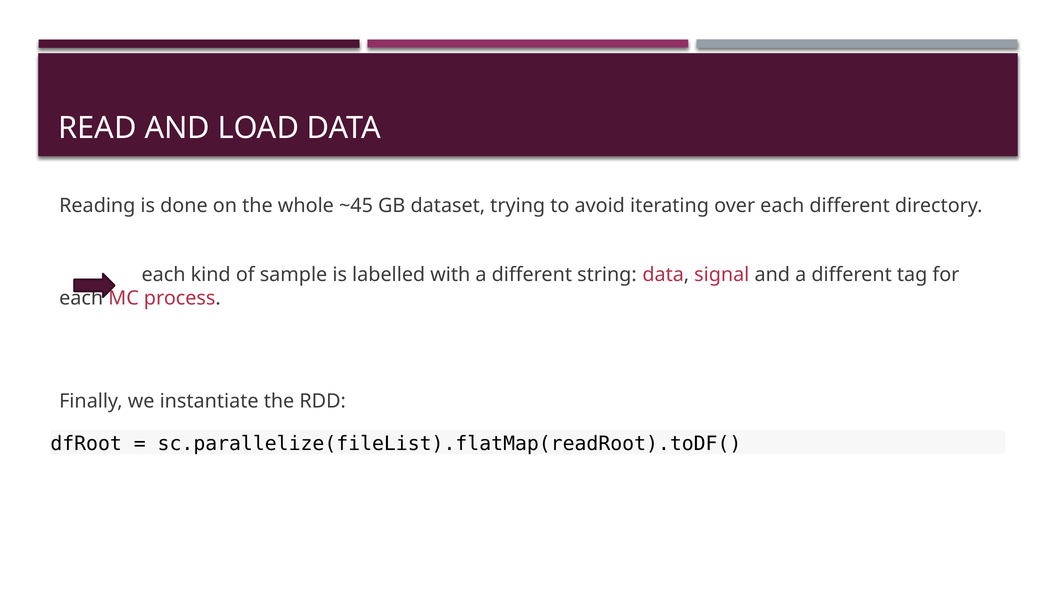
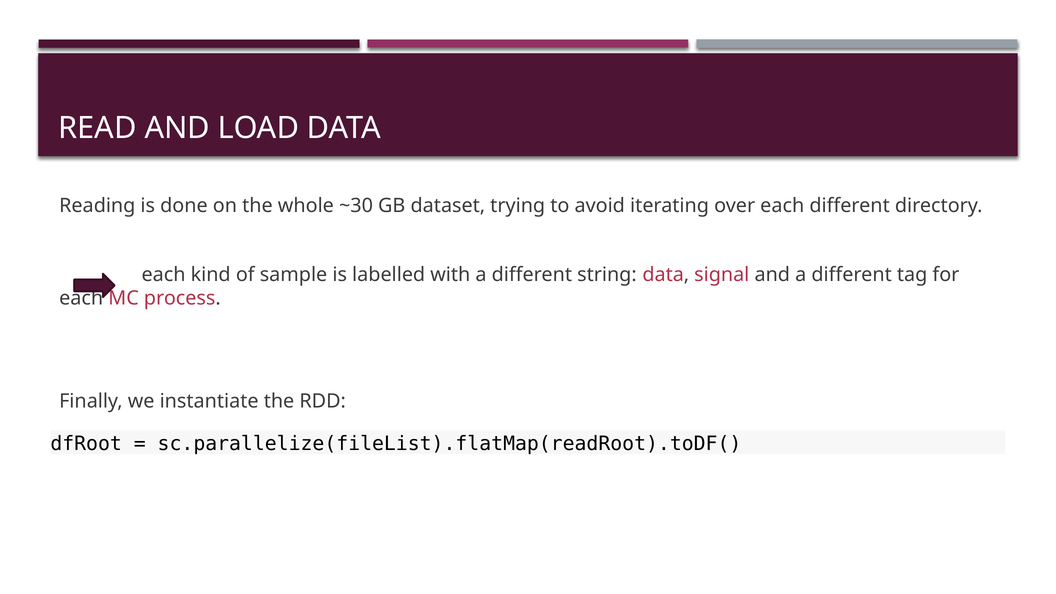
~45: ~45 -> ~30 (356, 206)
